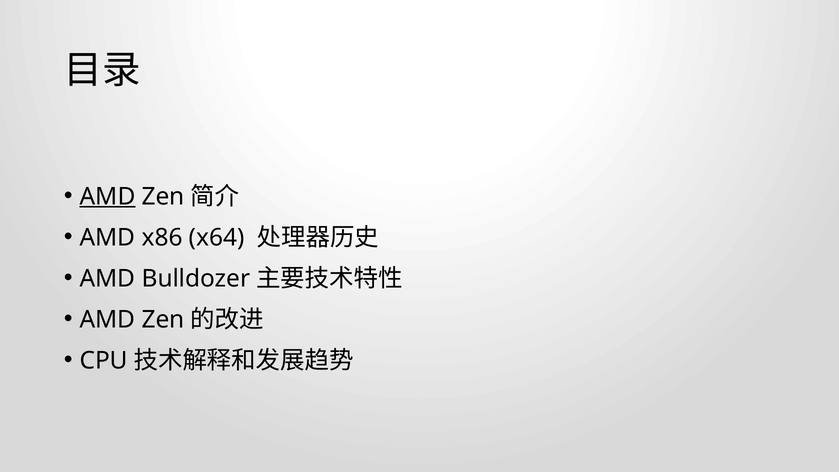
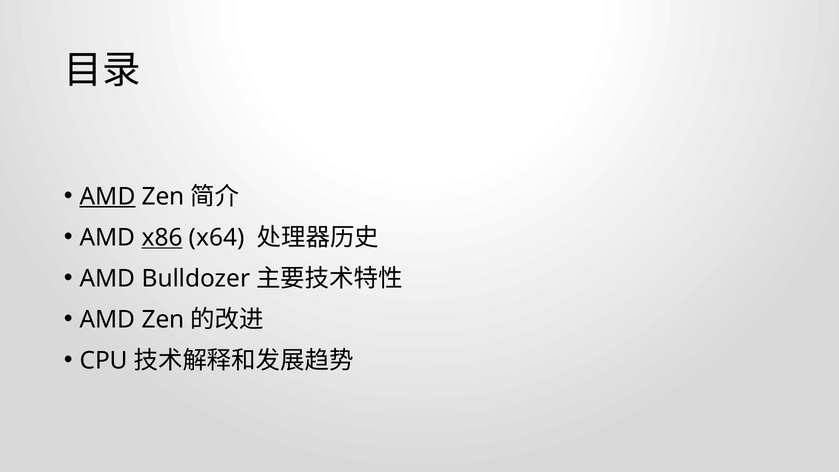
x86 underline: none -> present (162, 238)
